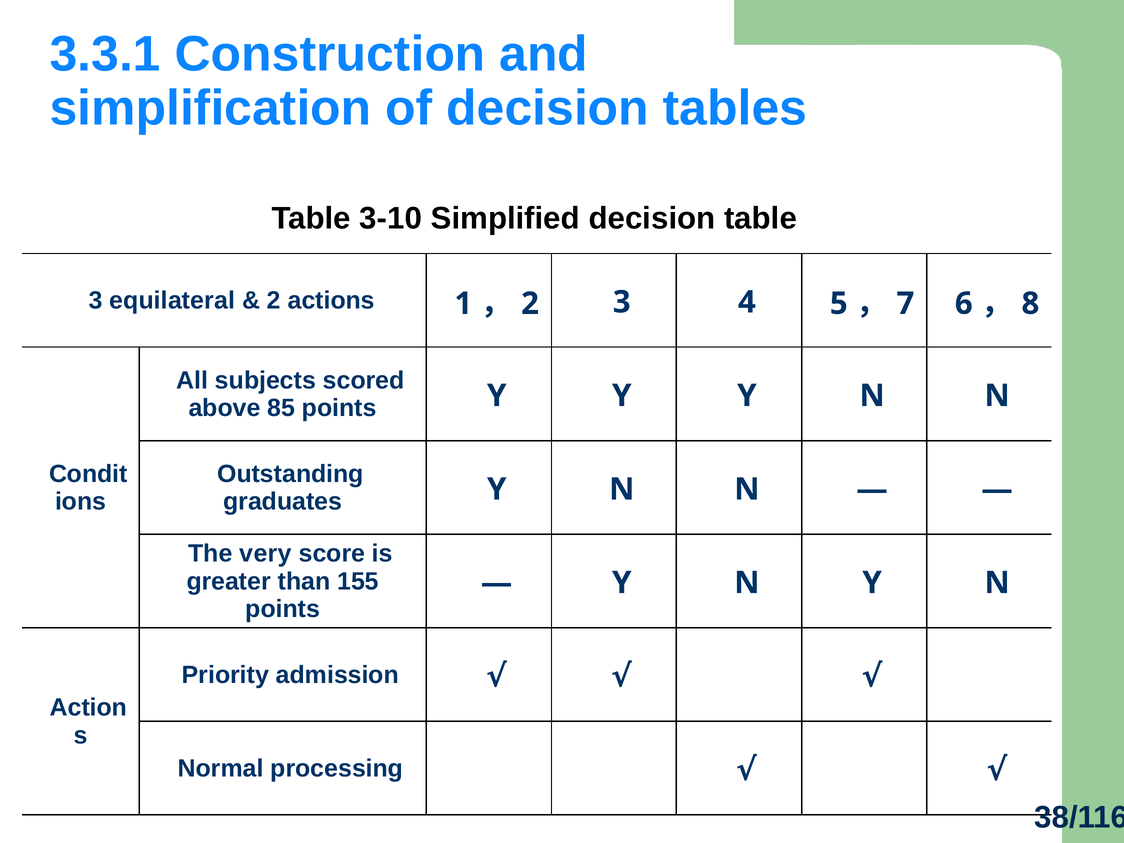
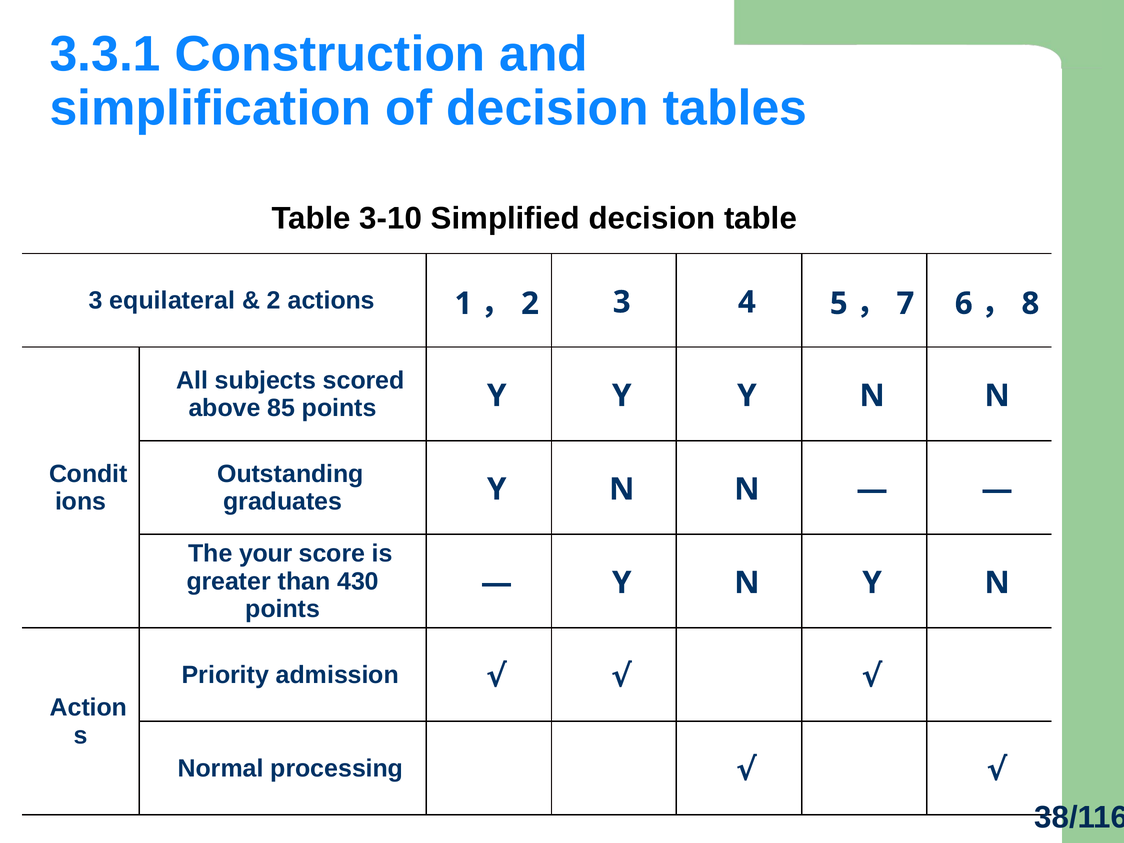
very: very -> your (266, 554)
155: 155 -> 430 (358, 581)
